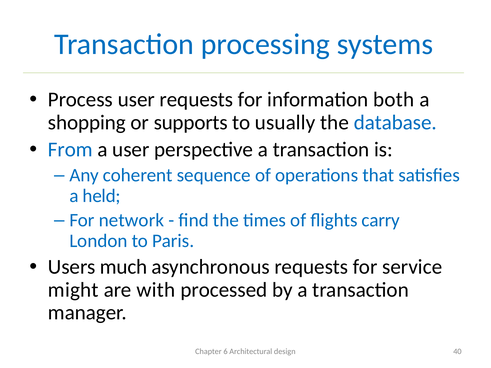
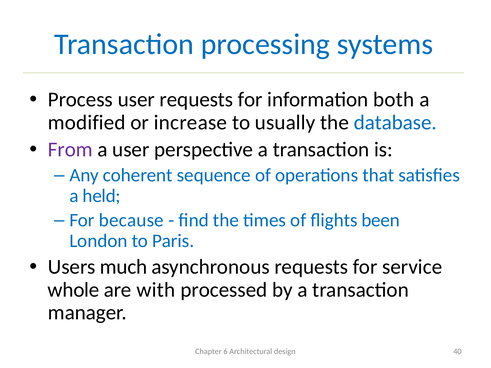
shopping: shopping -> modified (87, 123)
supports: supports -> increase (190, 123)
From colour: blue -> purple (70, 150)
network: network -> because (131, 220)
carry: carry -> been (381, 220)
might: might -> whole (74, 290)
